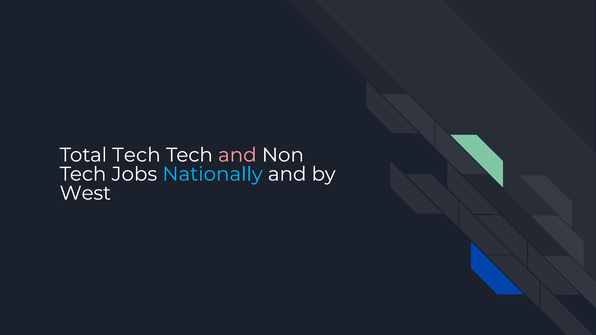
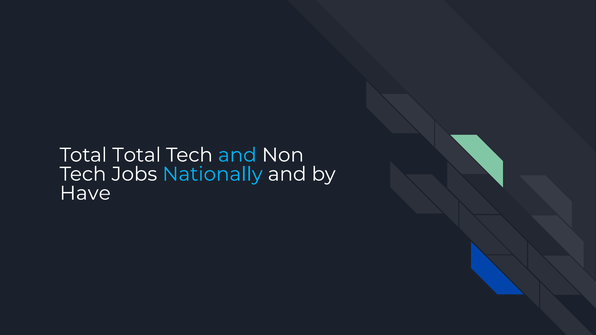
Total Tech: Tech -> Total (137, 155)
and colour: pink -> light blue (237, 155)
West: West -> Have (85, 193)
